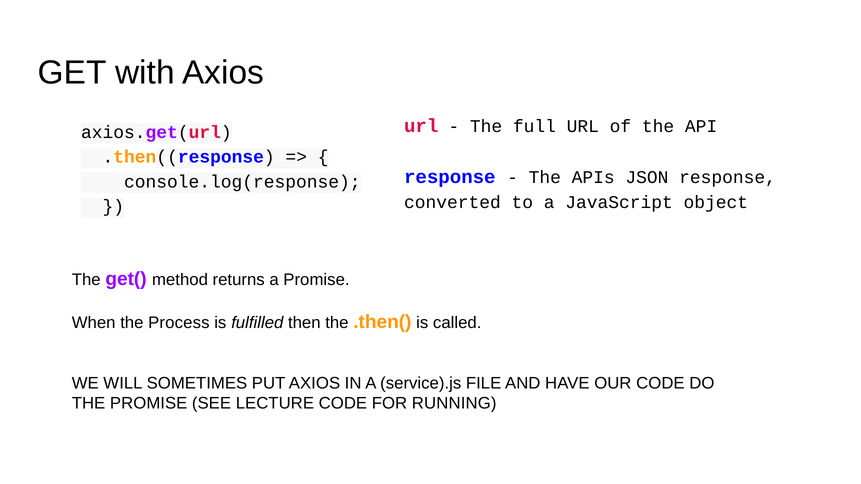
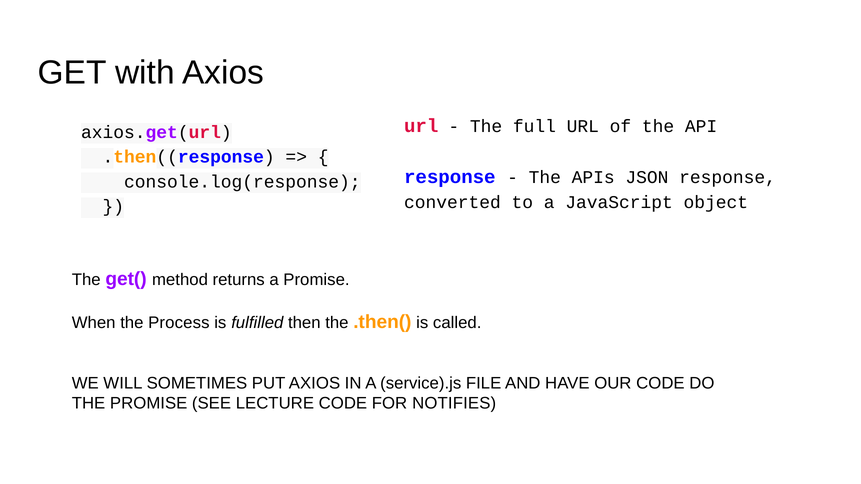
RUNNING: RUNNING -> NOTIFIES (454, 404)
